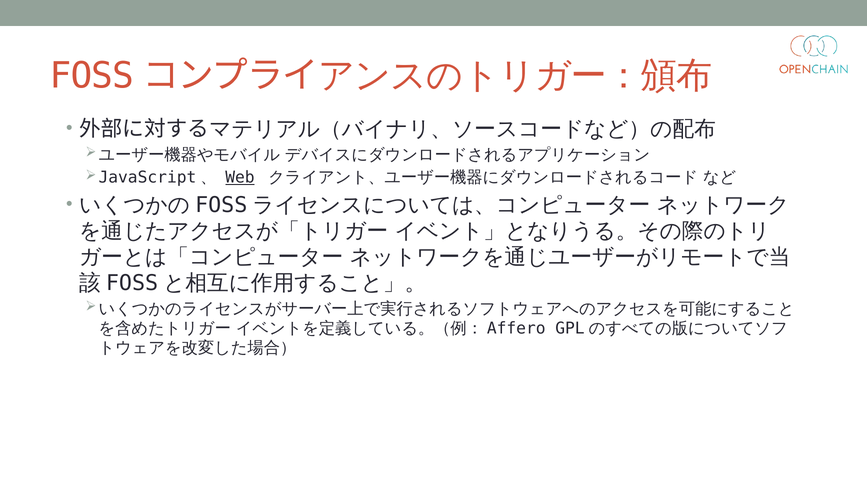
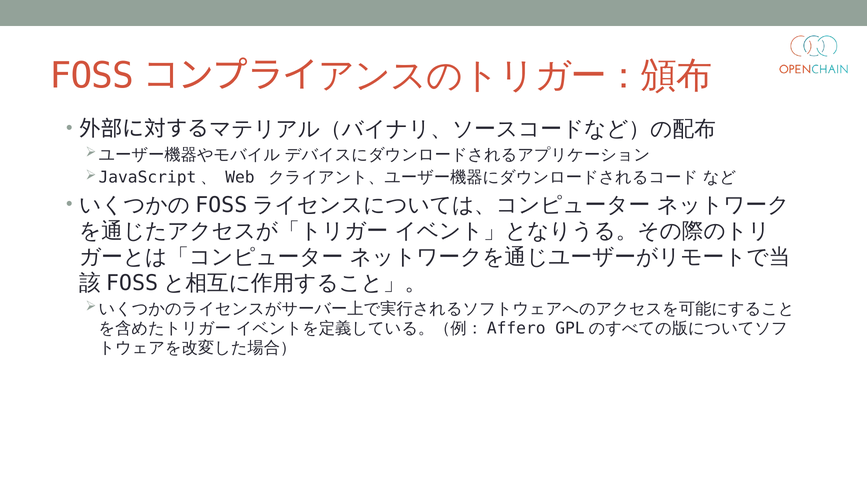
Web underline: present -> none (240, 177)
